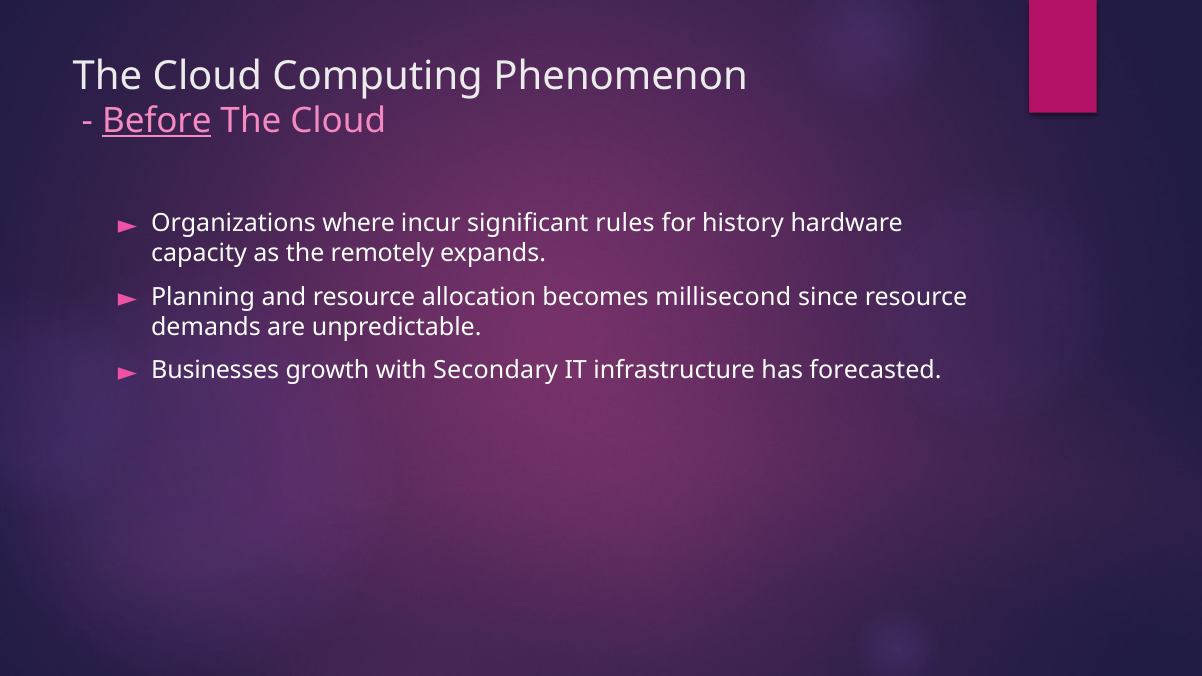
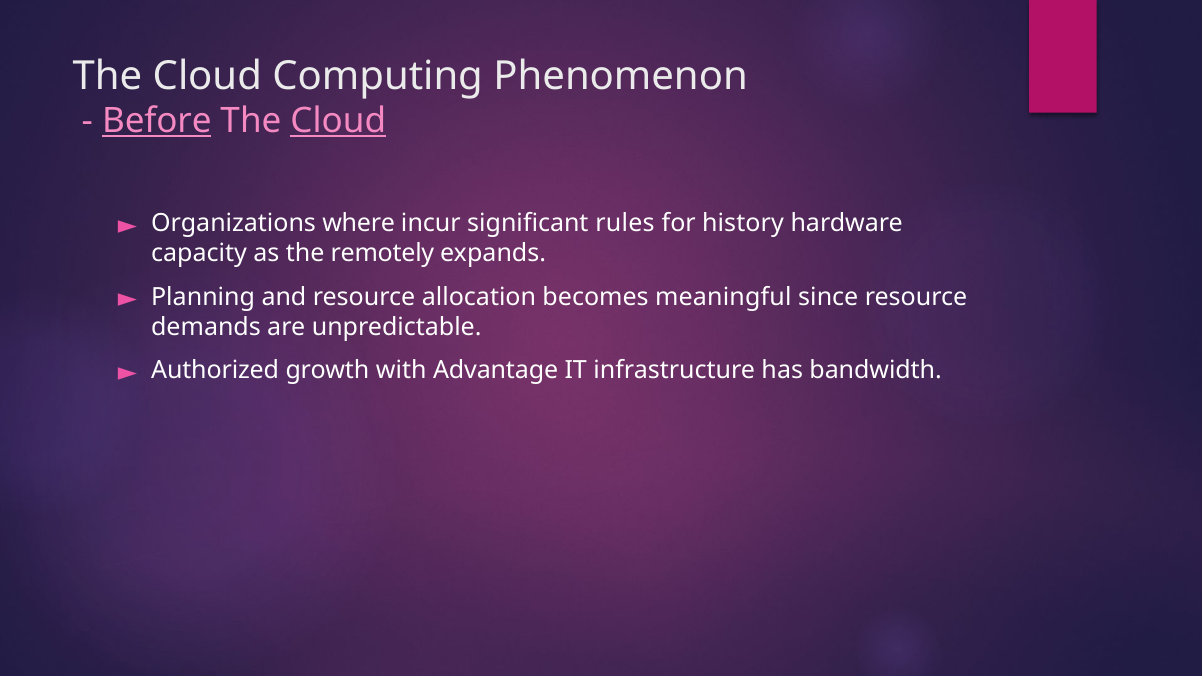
Cloud underline: none -> present (338, 121)
millisecond: millisecond -> meaningful (723, 297)
Businesses: Businesses -> Authorized (215, 371)
Secondary: Secondary -> Advantage (496, 371)
forecasted: forecasted -> bandwidth (876, 371)
